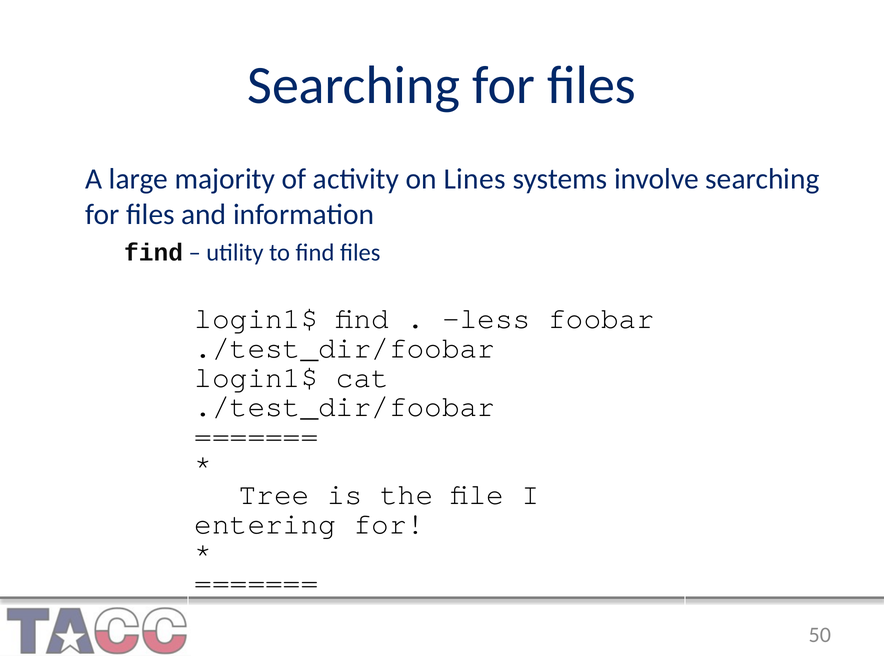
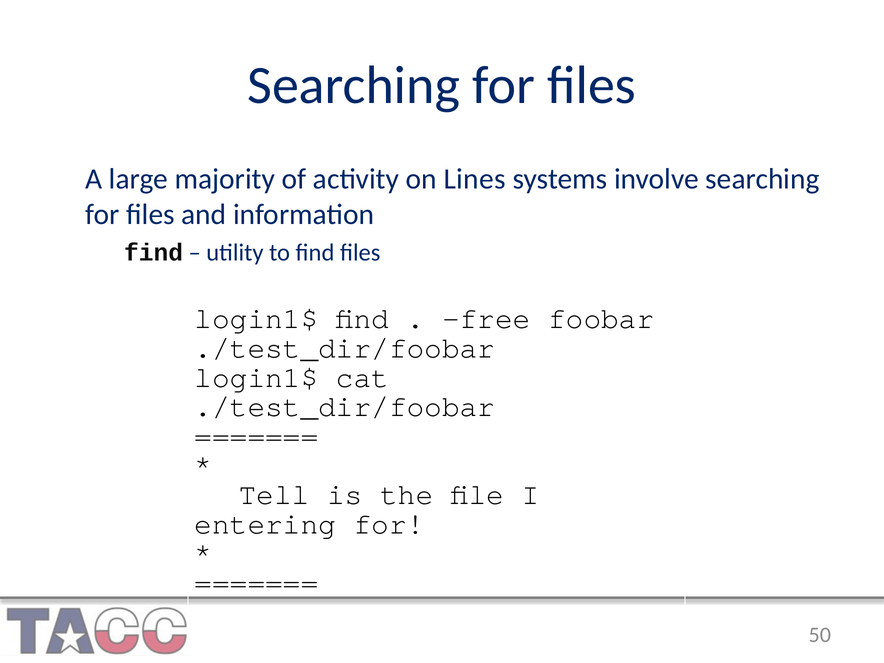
less: less -> free (486, 319)
Tree: Tree -> Tell (274, 495)
